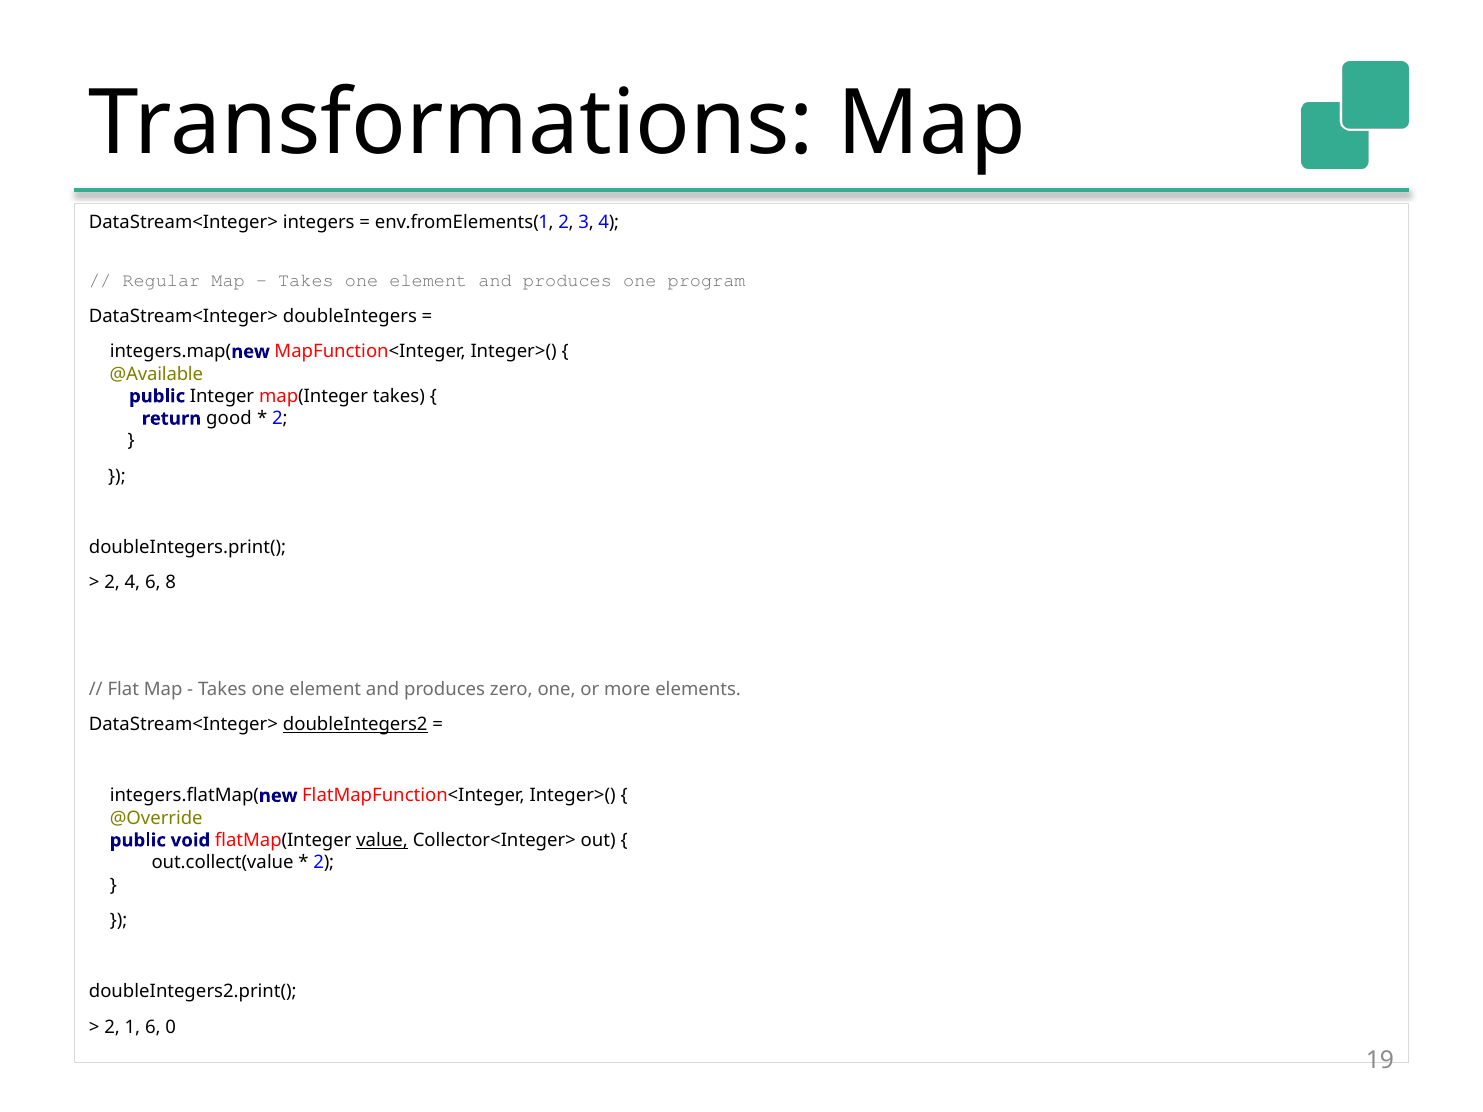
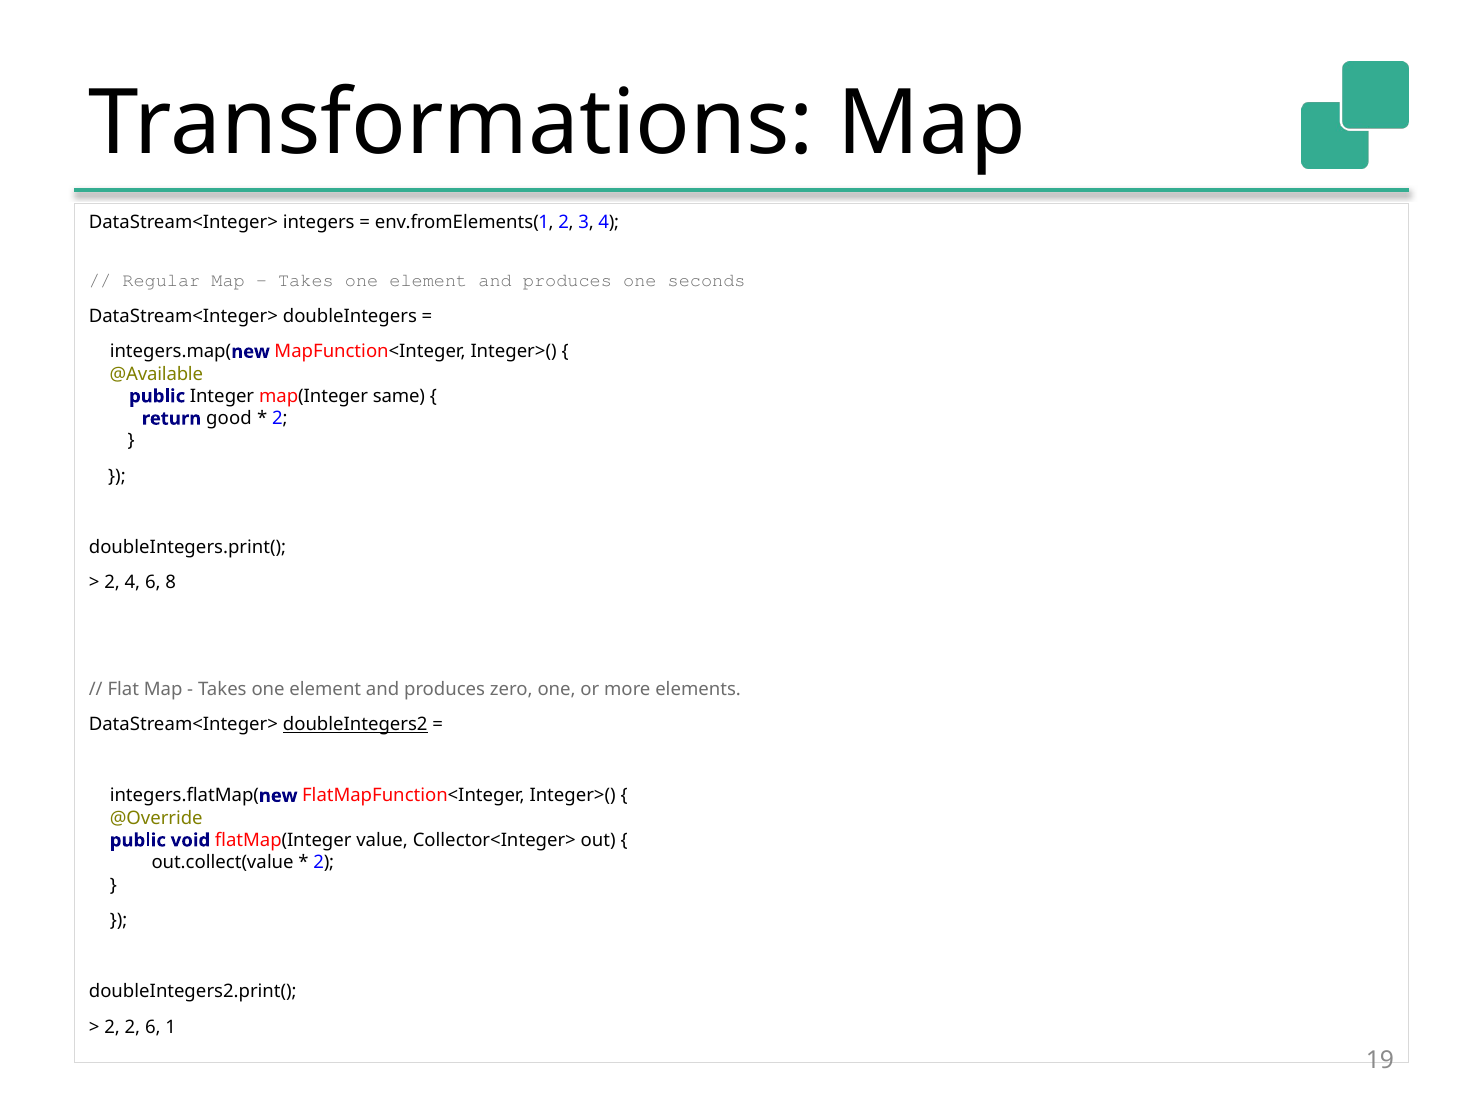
program: program -> seconds (707, 281)
map(Integer takes: takes -> same (399, 396)
value underline: present -> none (382, 841)
2 1: 1 -> 2 (132, 1027)
0: 0 -> 1 (171, 1027)
